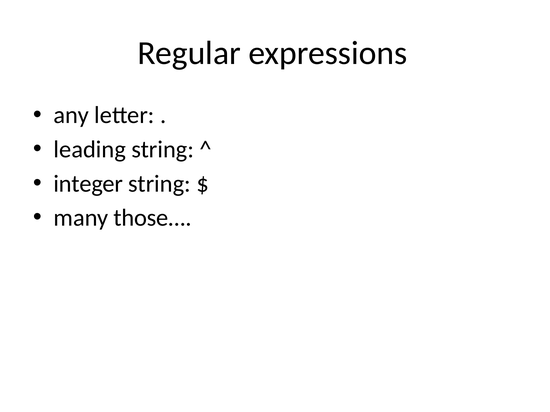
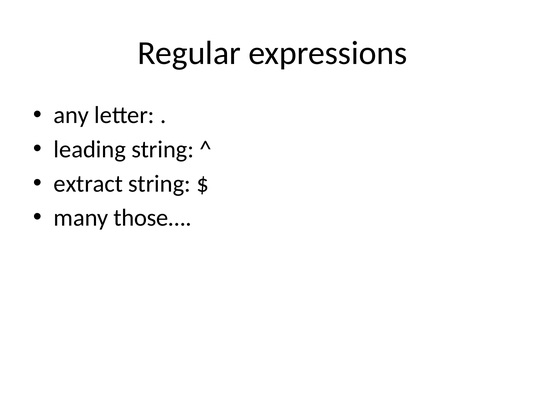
integer: integer -> extract (88, 184)
